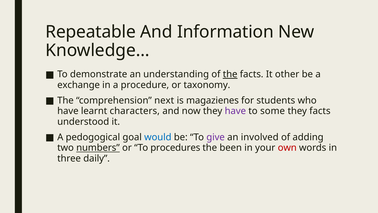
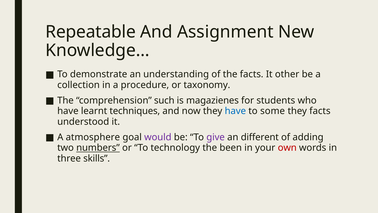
Information: Information -> Assignment (225, 32)
the underline: present -> none (230, 74)
exchange: exchange -> collection (79, 85)
next: next -> such (164, 100)
characters: characters -> techniques (135, 111)
have colour: purple -> blue (235, 111)
pedogogical: pedogogical -> atmosphere (93, 137)
would colour: blue -> purple (158, 137)
involved: involved -> different (260, 137)
procedures: procedures -> technology (175, 148)
daily: daily -> skills (97, 158)
